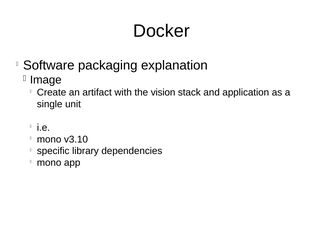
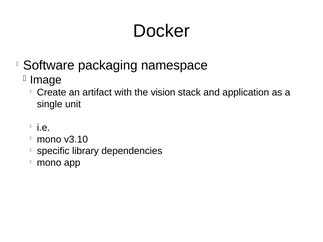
explanation: explanation -> namespace (174, 65)
